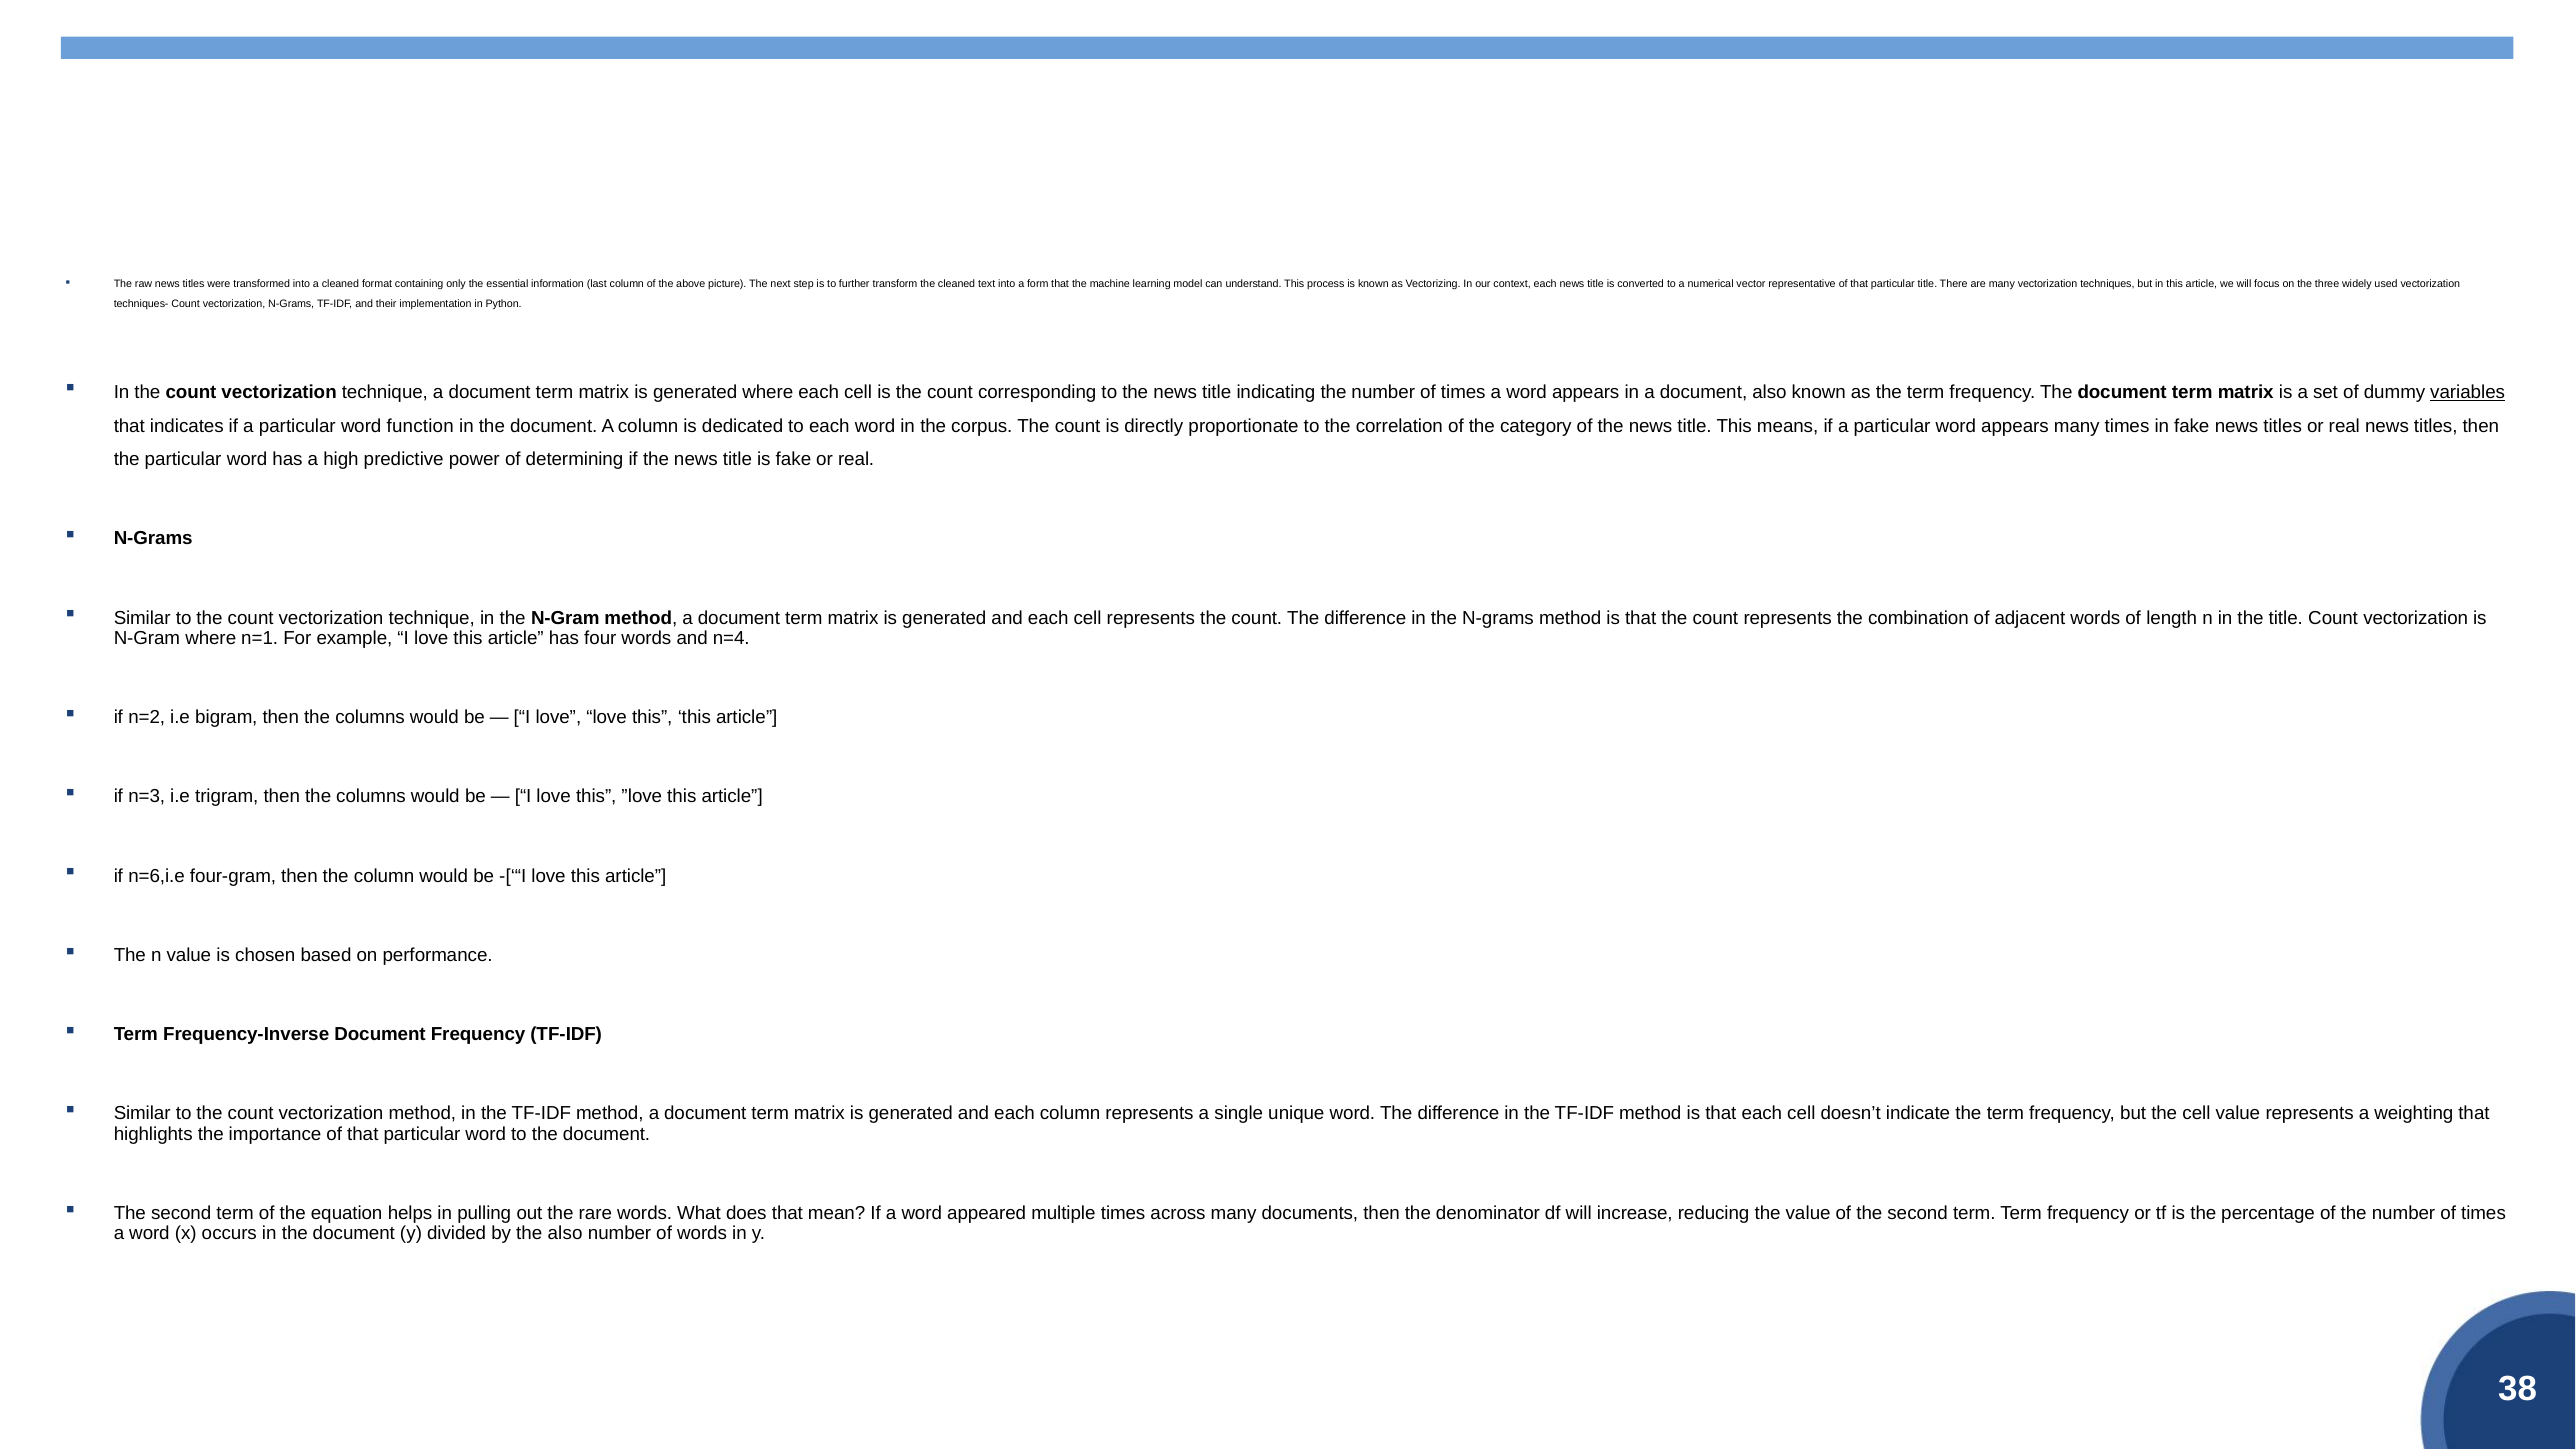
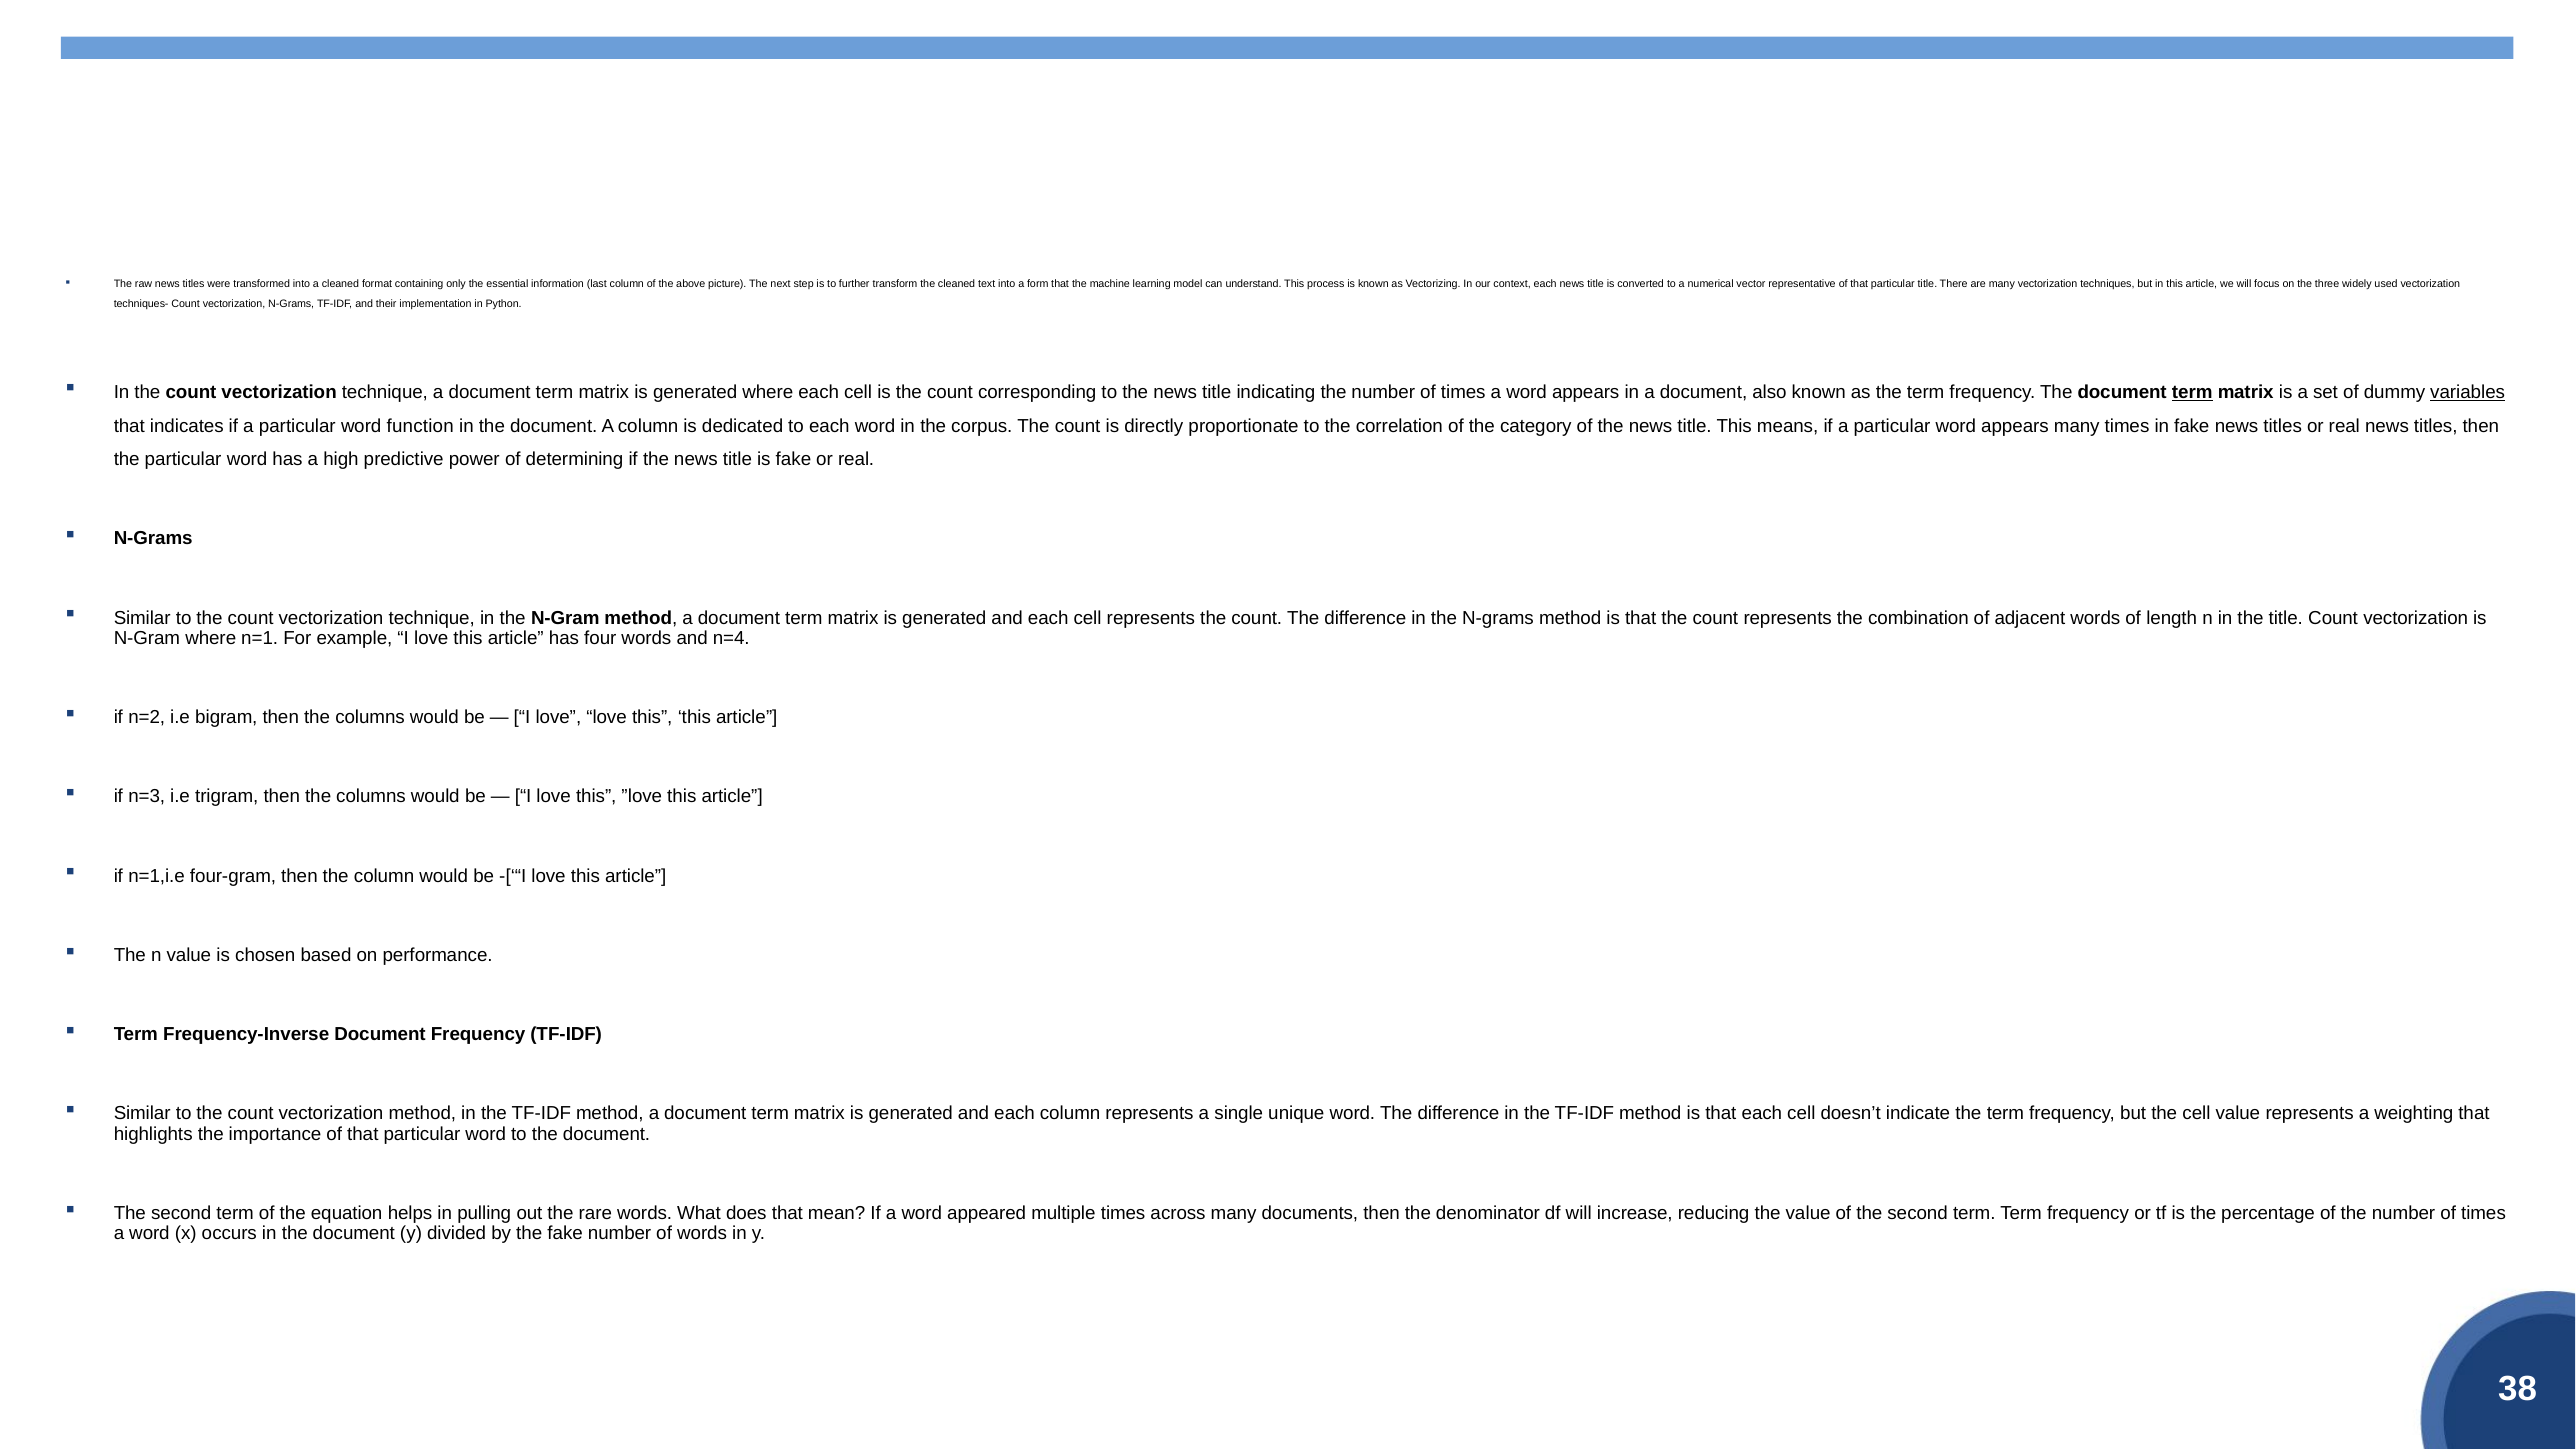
term underline: none -> present (2192, 392)
n=6,i.e: n=6,i.e -> n=1,i.e (157, 876)
the also: also -> fake (565, 1233)
